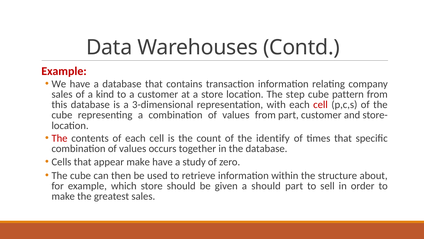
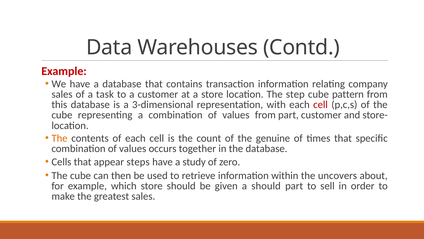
kind: kind -> task (105, 94)
The colour: red -> orange (60, 138)
identify: identify -> genuine (273, 138)
appear make: make -> steps (138, 162)
structure: structure -> uncovers (337, 175)
